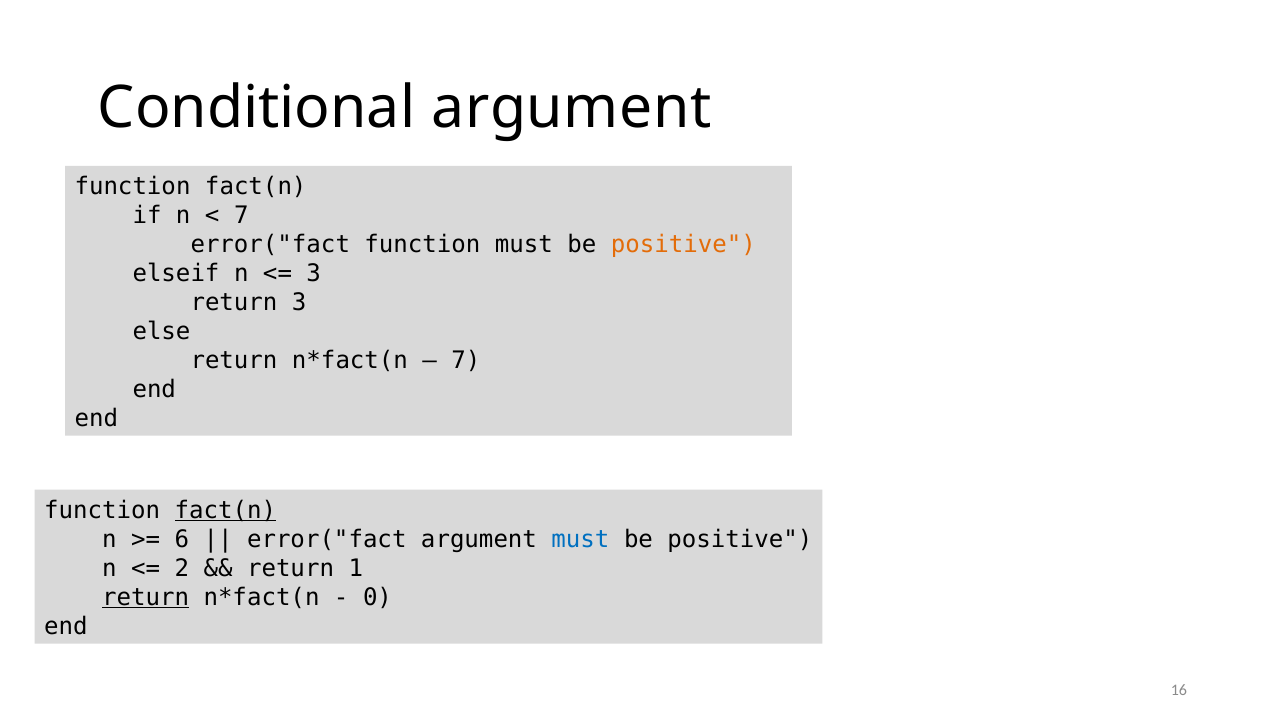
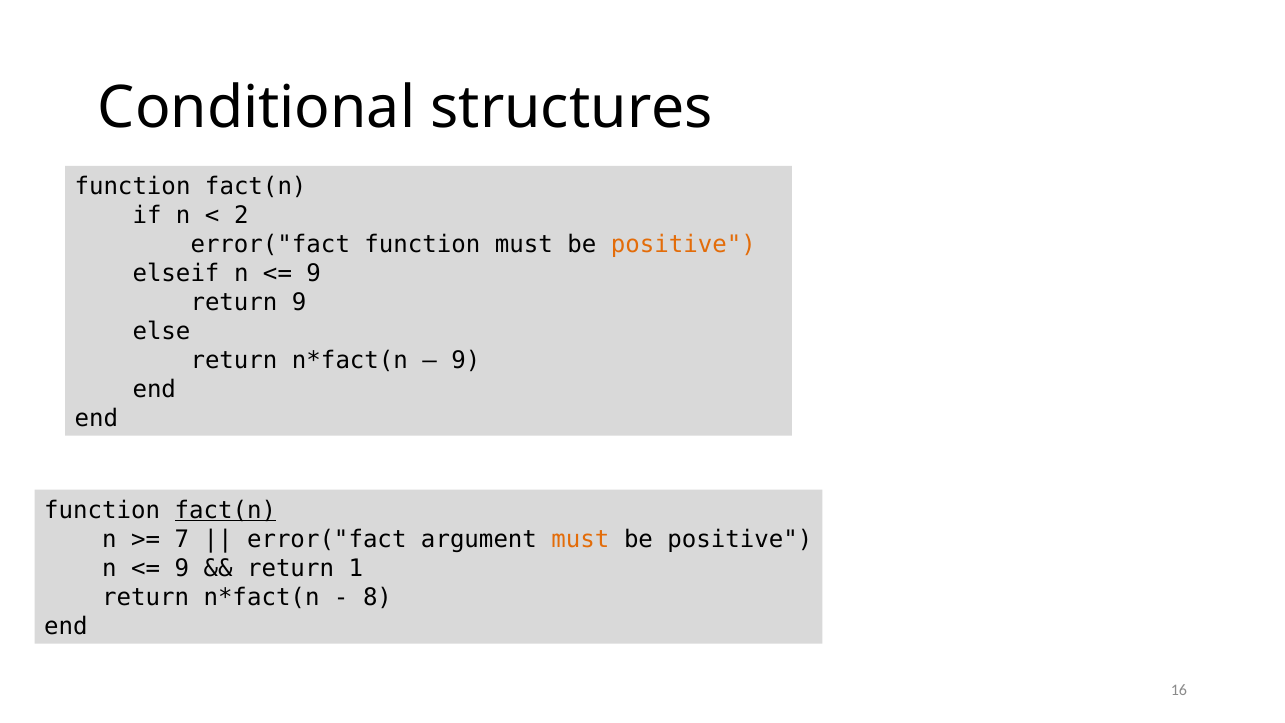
Conditional argument: argument -> structures (572, 108)
7: 7 -> 2 (241, 216)
3: 3 -> 9 (314, 273)
return 3: 3 -> 9 (299, 302)
7: 7 -> 9 (466, 360)
6: 6 -> 7 (182, 539)
must colour: blue -> orange (580, 539)
2: 2 -> 9 (182, 568)
return underline: present -> none (146, 597)
0: 0 -> 8 (377, 597)
